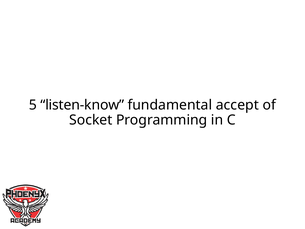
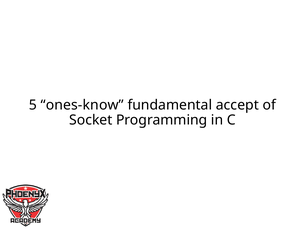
listen-know: listen-know -> ones-know (82, 105)
